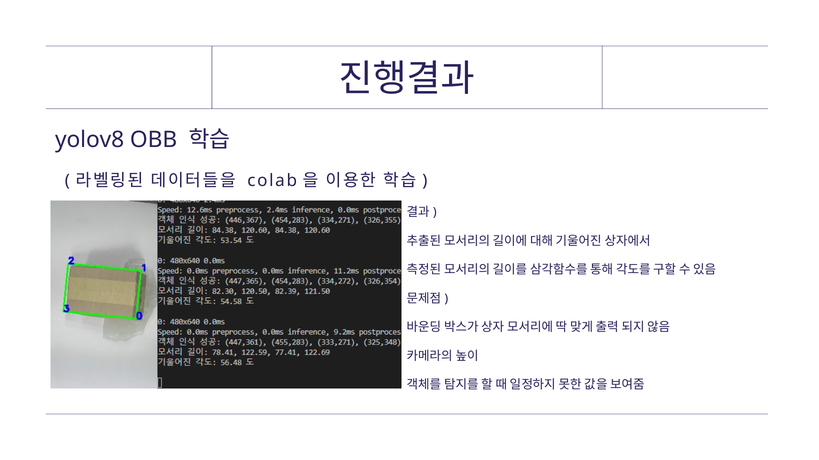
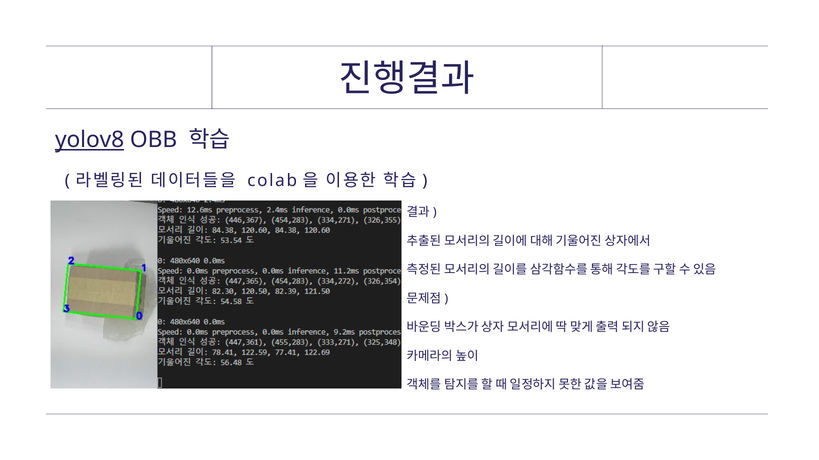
yolov8 underline: none -> present (90, 140)
